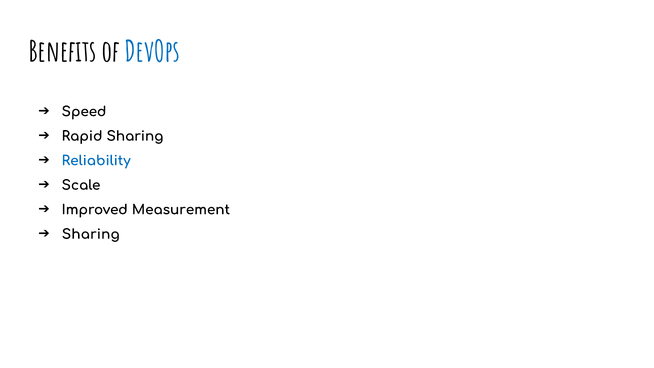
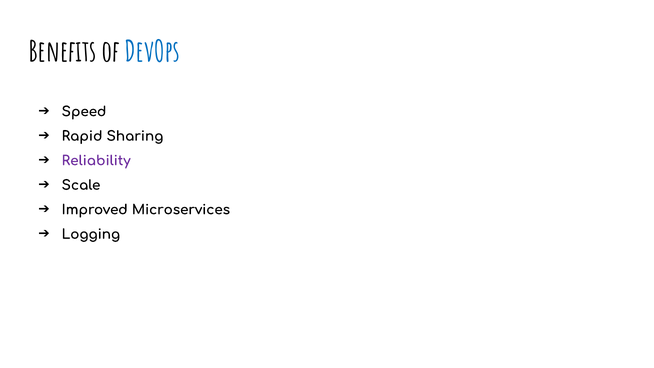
Reliability colour: blue -> purple (96, 161)
Measurement: Measurement -> Microservices (181, 210)
Sharing: Sharing -> Logging (91, 234)
